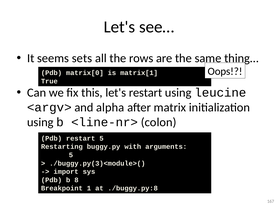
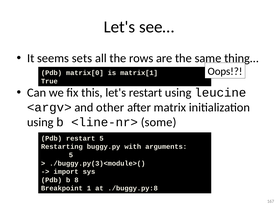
alpha: alpha -> other (110, 108)
colon: colon -> some (159, 123)
